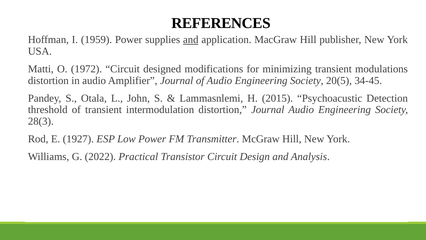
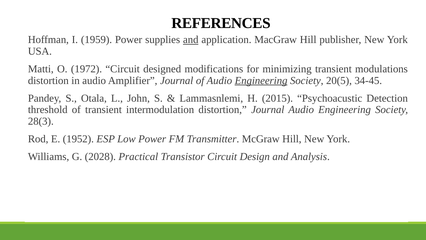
Engineering underline: none -> present (261, 80)
1927: 1927 -> 1952 (78, 139)
2022: 2022 -> 2028 (100, 157)
